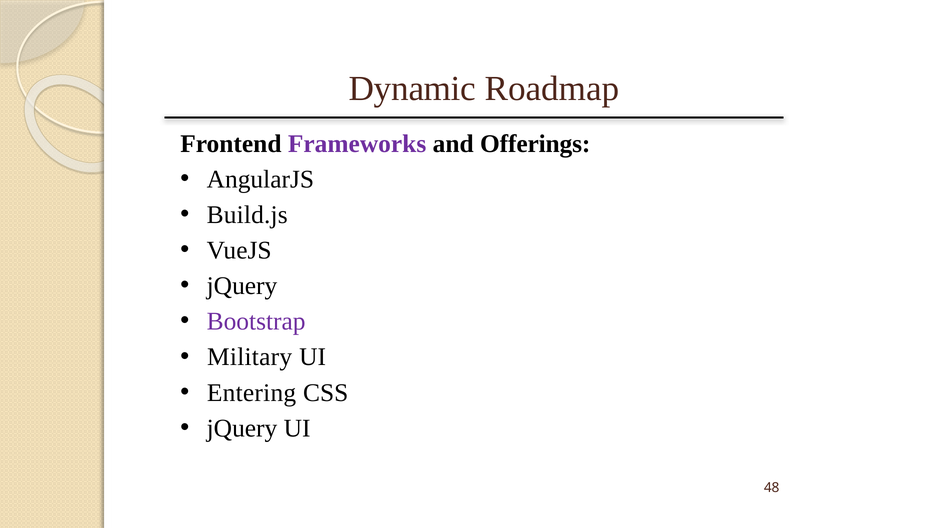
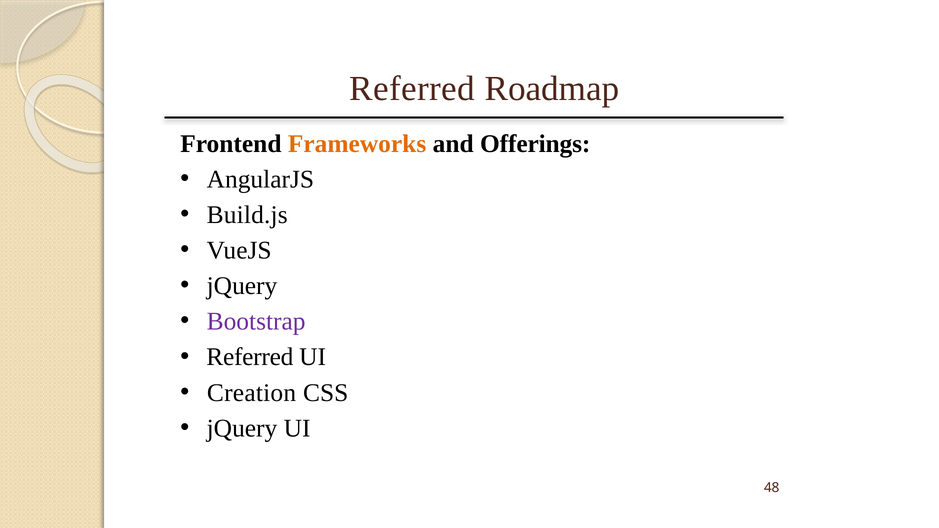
Dynamic: Dynamic -> Referred (412, 89)
Frameworks colour: purple -> orange (357, 144)
Military: Military -> Referred (250, 357)
Entering: Entering -> Creation (252, 393)
